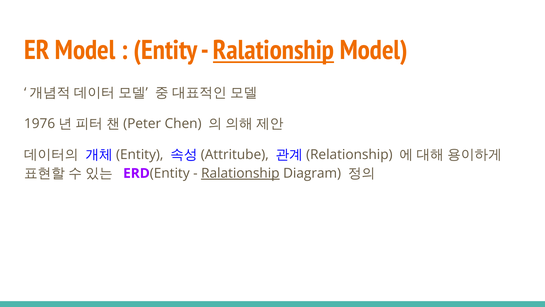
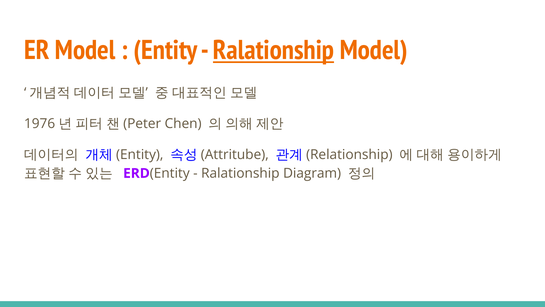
Ralationship underline: present -> none (240, 173)
